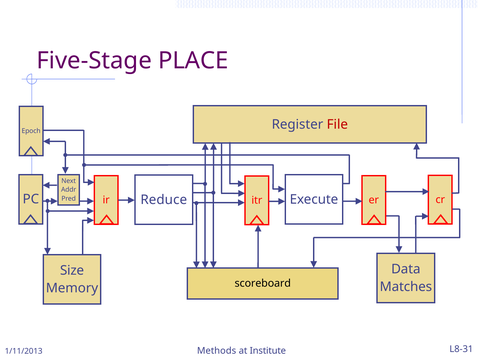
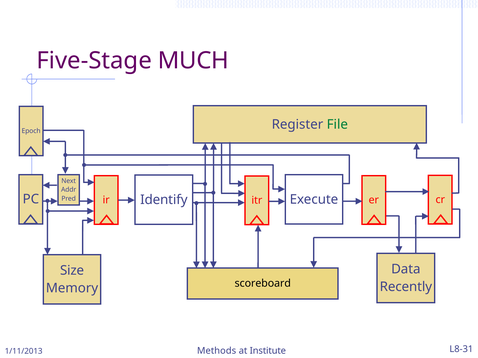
PLACE: PLACE -> MUCH (193, 61)
File colour: red -> green (337, 124)
Reduce: Reduce -> Identify (164, 200)
Matches: Matches -> Recently (406, 287)
